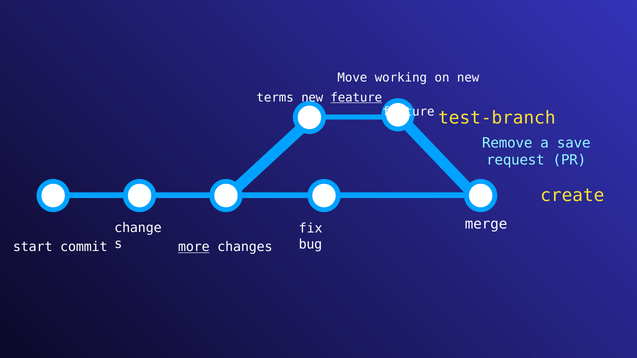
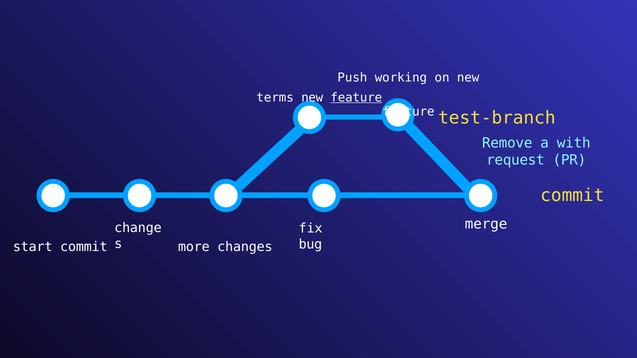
Move: Move -> Push (352, 78)
save: save -> with (574, 143)
create: create -> commit (572, 196)
more underline: present -> none (194, 247)
